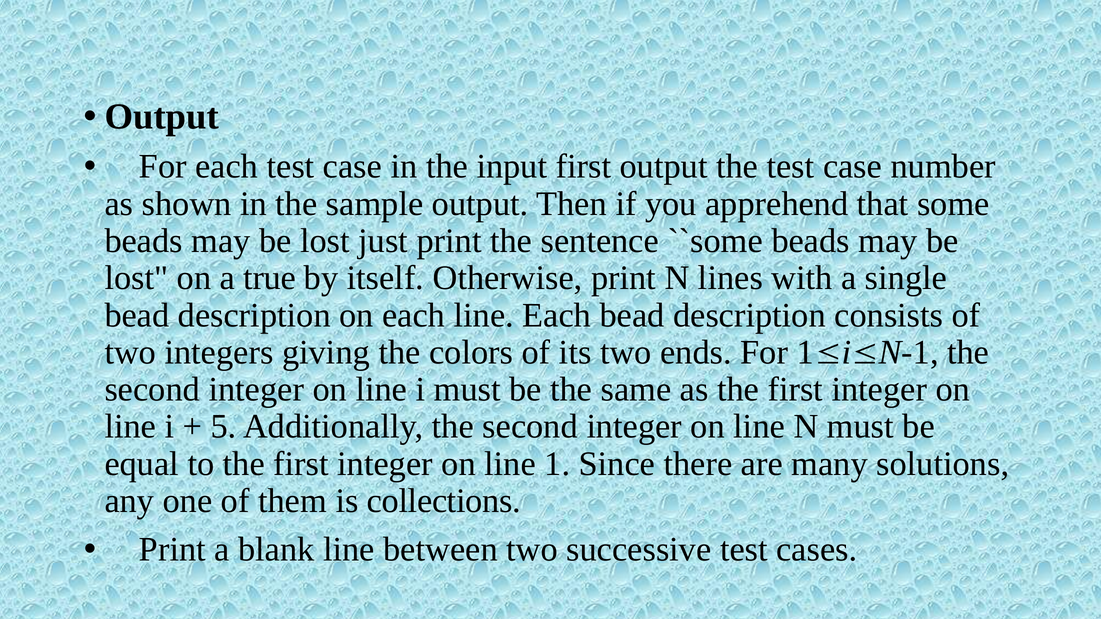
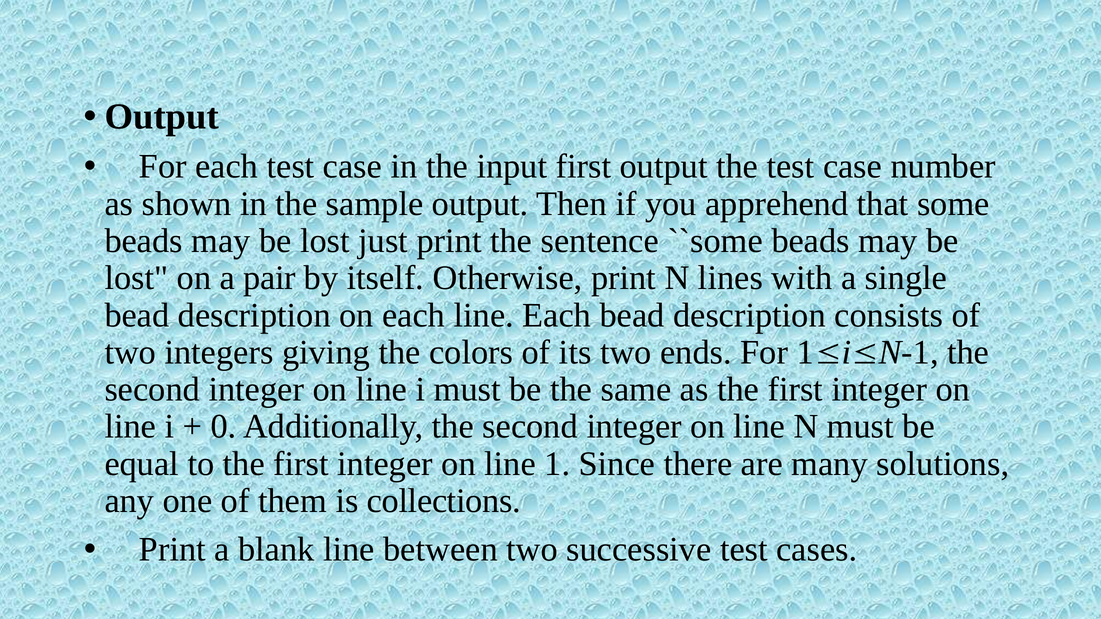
true: true -> pair (270, 278)
5: 5 -> 0 (224, 427)
